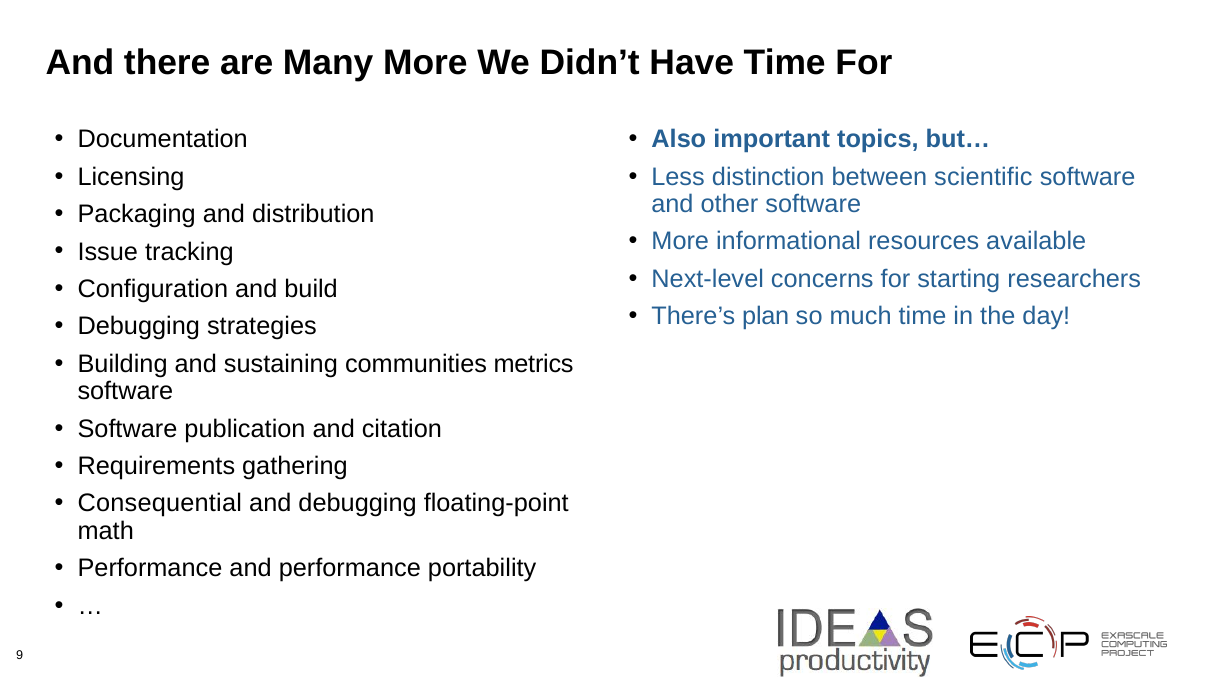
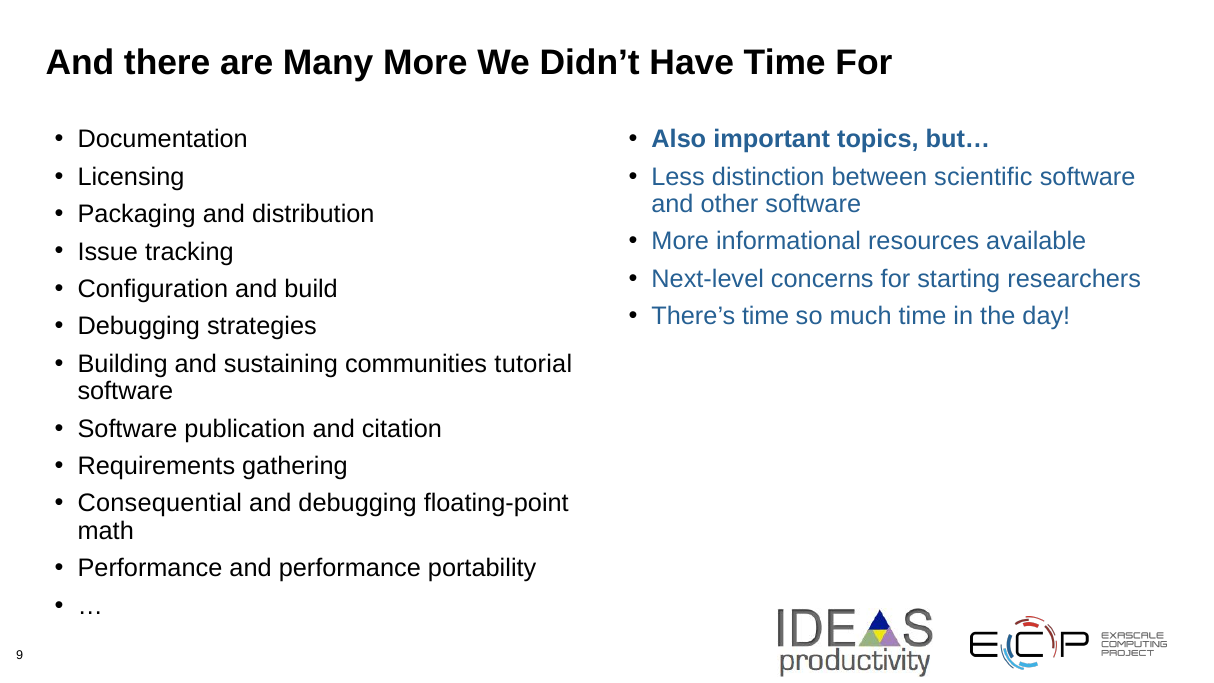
There’s plan: plan -> time (766, 316)
metrics: metrics -> tutorial (533, 364)
